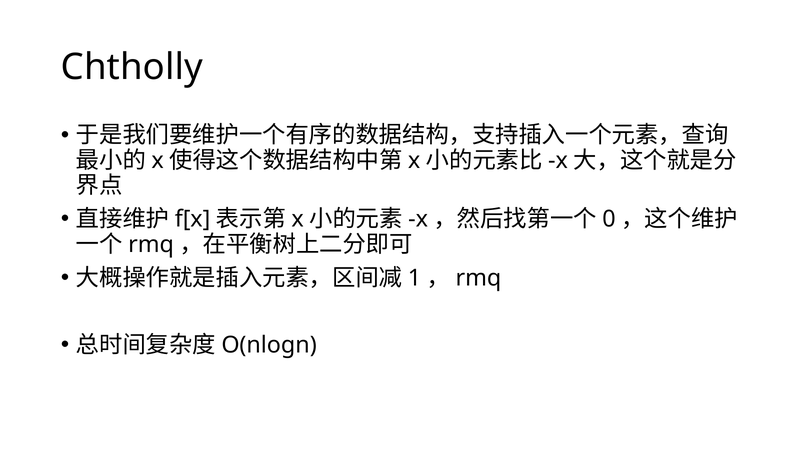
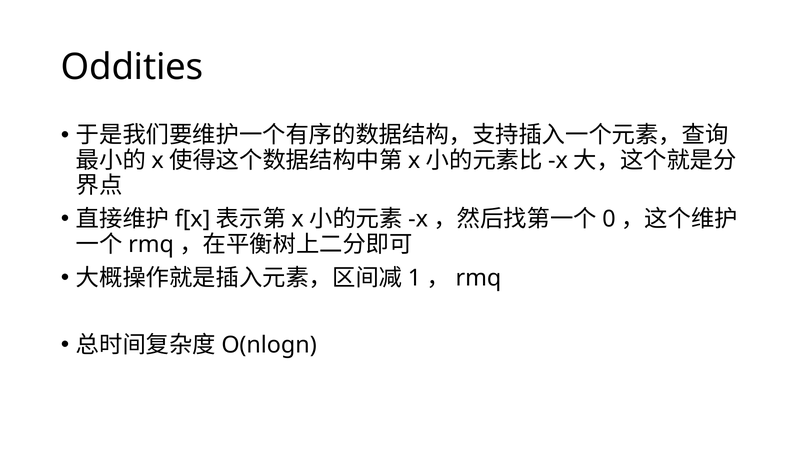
Chtholly: Chtholly -> Oddities (132, 67)
